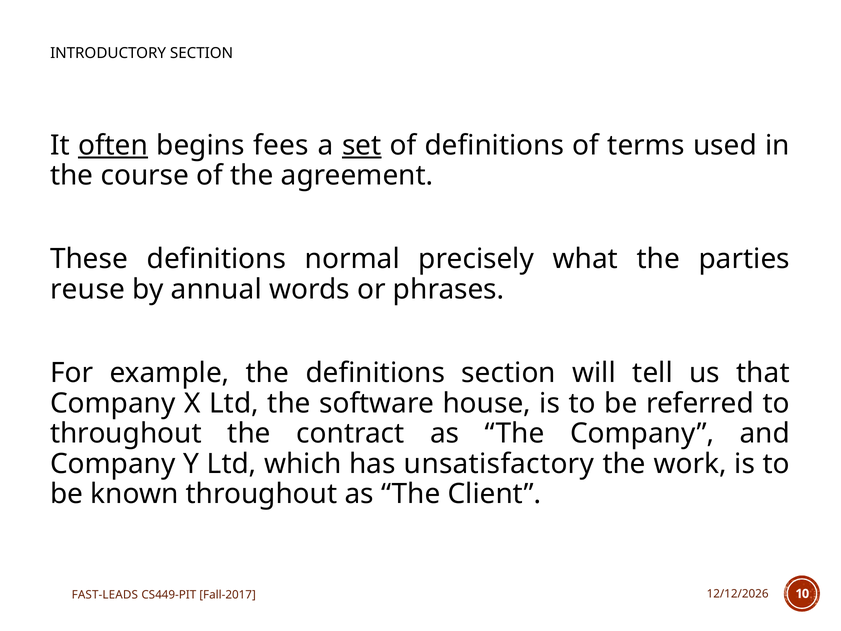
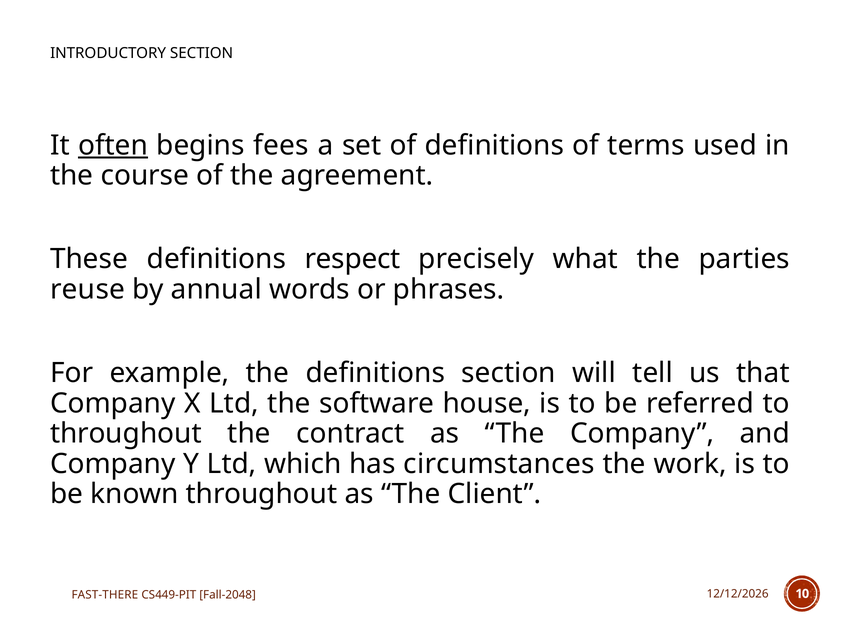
set underline: present -> none (362, 145)
normal: normal -> respect (353, 259)
unsatisfactory: unsatisfactory -> circumstances (499, 464)
FAST-LEADS: FAST-LEADS -> FAST-THERE (105, 594)
Fall-2017: Fall-2017 -> Fall-2048 (228, 594)
